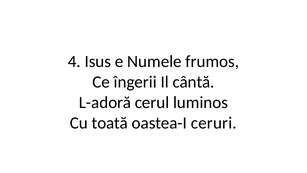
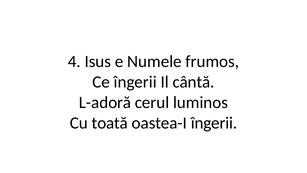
oastea-I ceruri: ceruri -> îngerii (214, 123)
